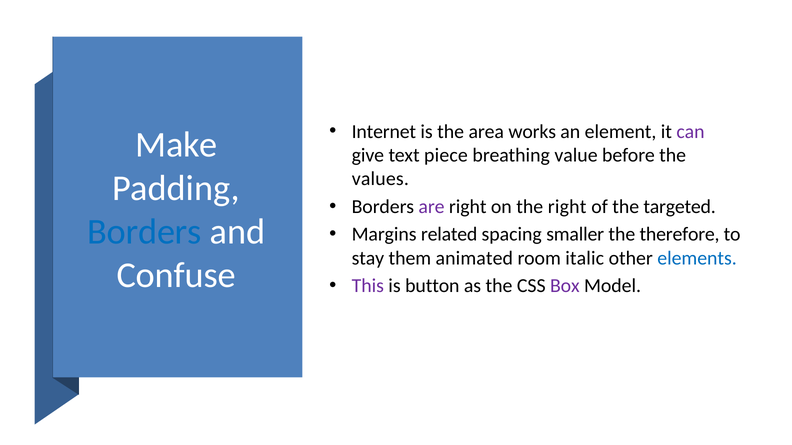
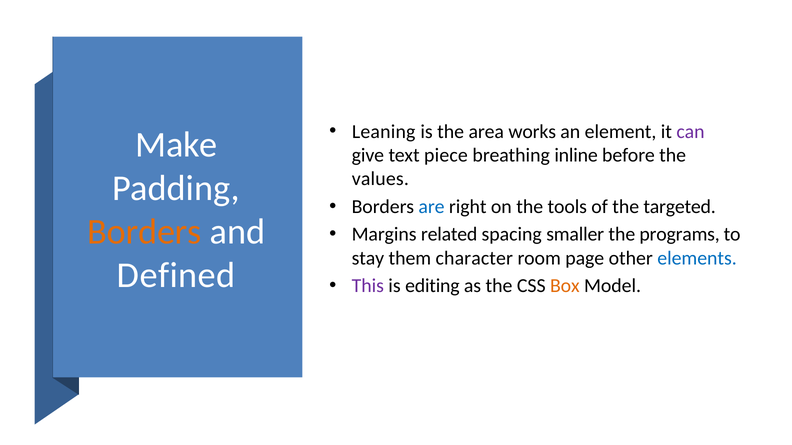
Internet: Internet -> Leaning (384, 132)
value: value -> inline (576, 155)
are colour: purple -> blue (432, 207)
the right: right -> tools (567, 207)
Borders colour: blue -> orange (144, 232)
therefore: therefore -> programs (680, 235)
animated: animated -> character (474, 258)
italic: italic -> page (585, 258)
Confuse: Confuse -> Defined (176, 276)
button: button -> editing (432, 286)
Box colour: purple -> orange (565, 286)
